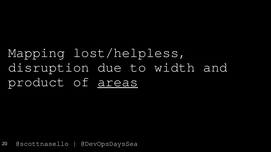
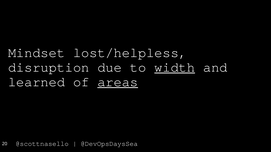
Mapping: Mapping -> Mindset (36, 53)
width underline: none -> present (175, 67)
product: product -> learned (36, 82)
